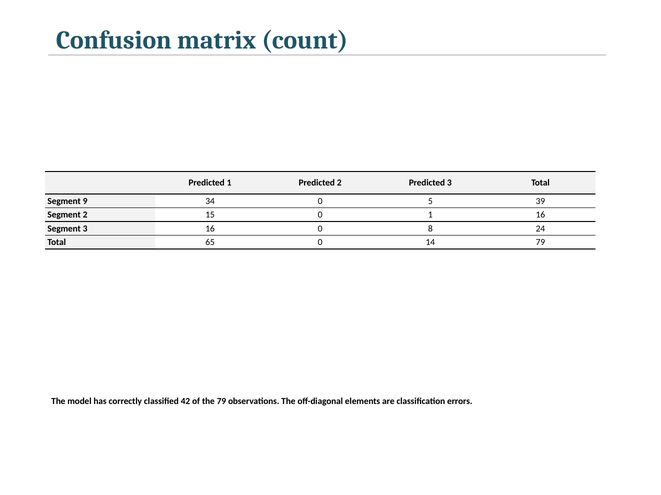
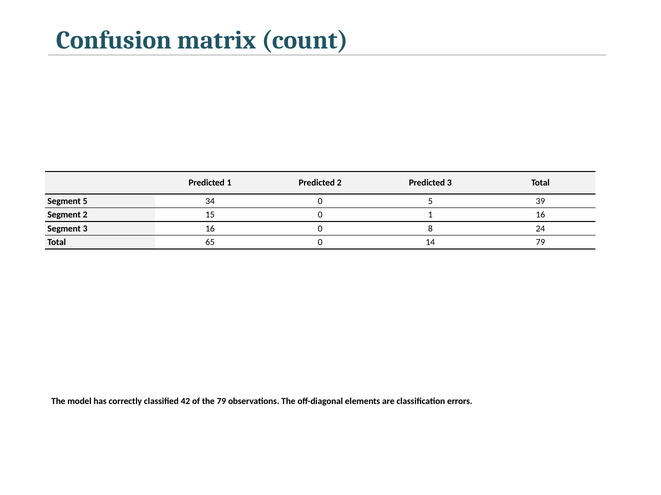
Segment 9: 9 -> 5 (85, 201)
